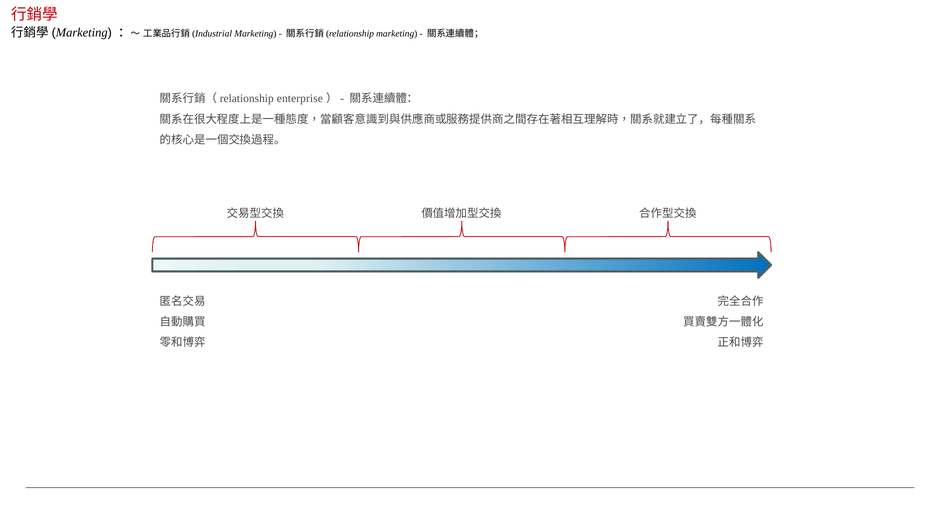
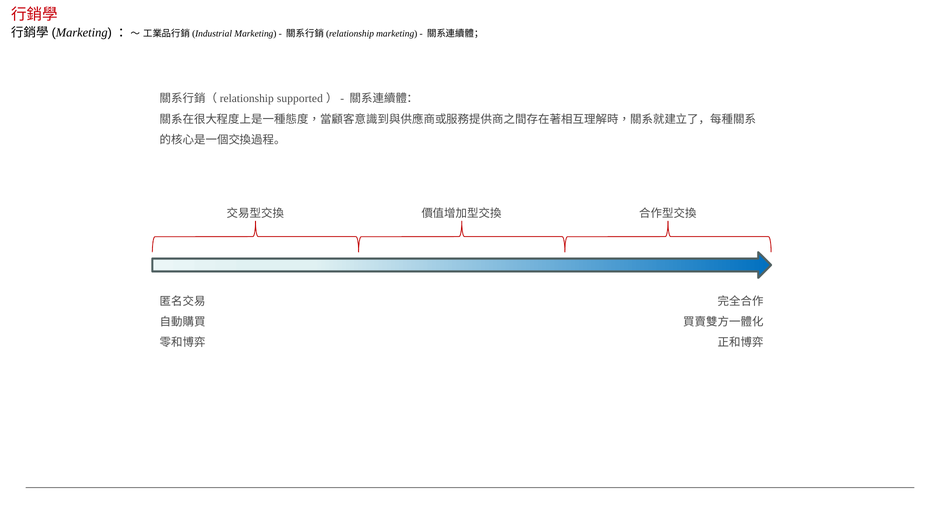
enterprise: enterprise -> supported (300, 99)
